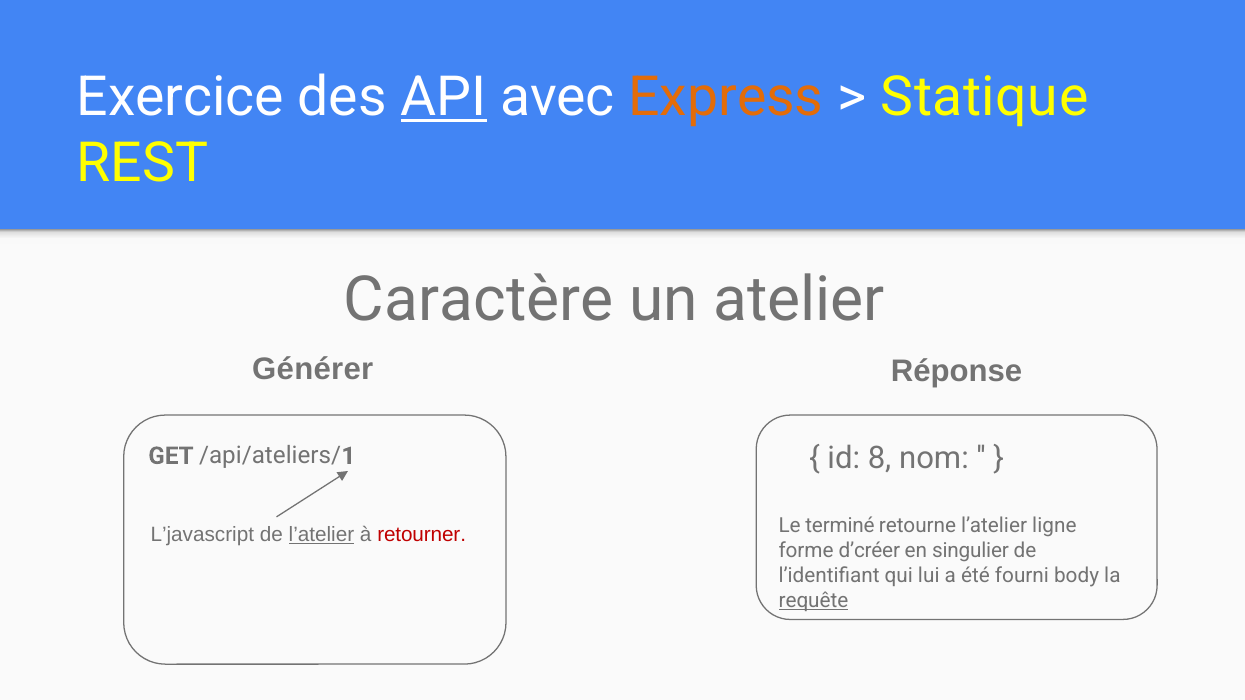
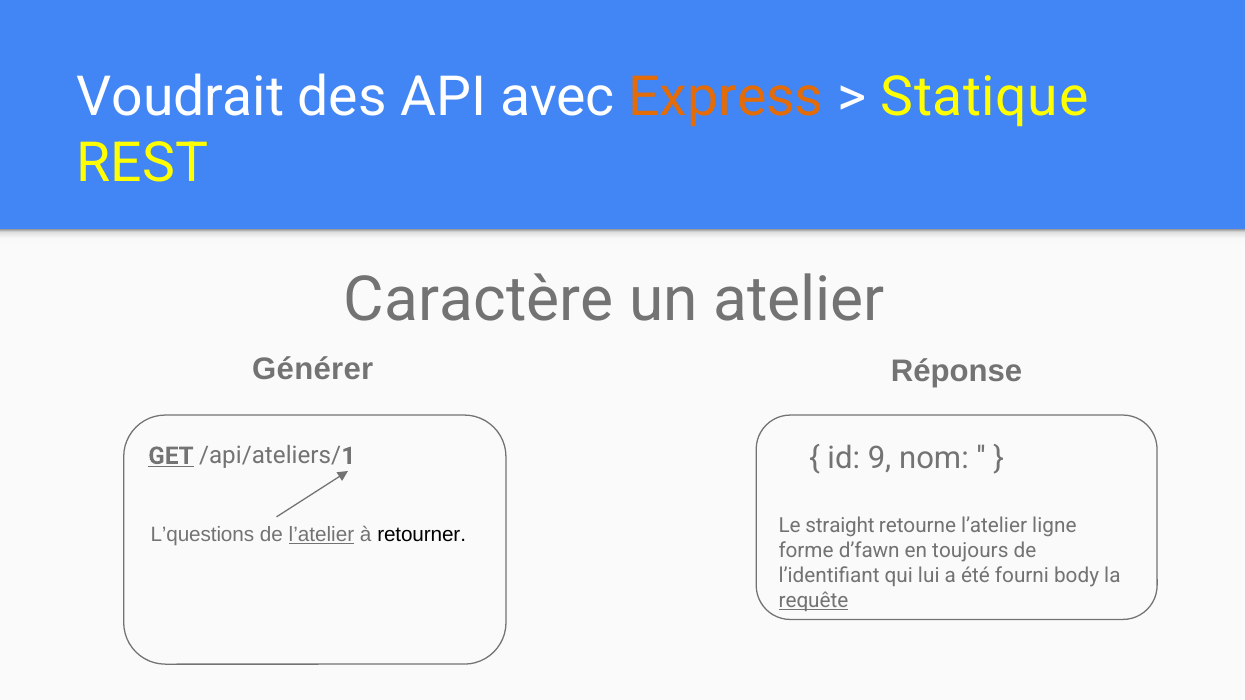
Exercice: Exercice -> Voudrait (180, 97)
API underline: present -> none (444, 97)
8: 8 -> 9 (880, 459)
GET underline: none -> present (171, 456)
terminé: terminé -> straight (840, 526)
L’javascript: L’javascript -> L’questions (202, 535)
retourner colour: red -> black (422, 535)
d’créer: d’créer -> d’fawn (869, 551)
singulier: singulier -> toujours (970, 551)
